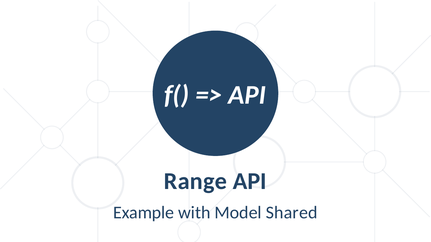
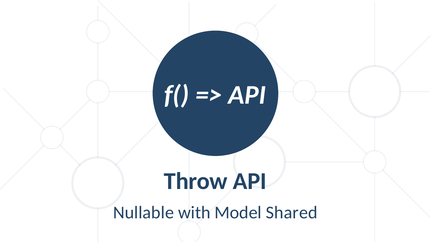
Range: Range -> Throw (196, 182)
Example: Example -> Nullable (144, 213)
